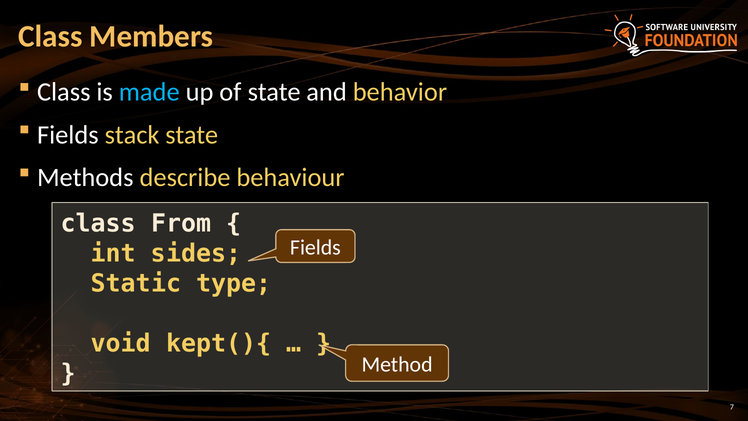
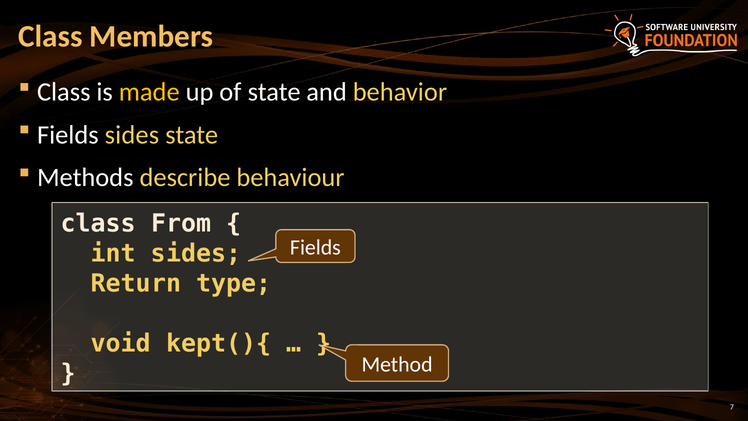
made colour: light blue -> yellow (149, 92)
Fields stack: stack -> sides (132, 135)
Static: Static -> Return (136, 284)
